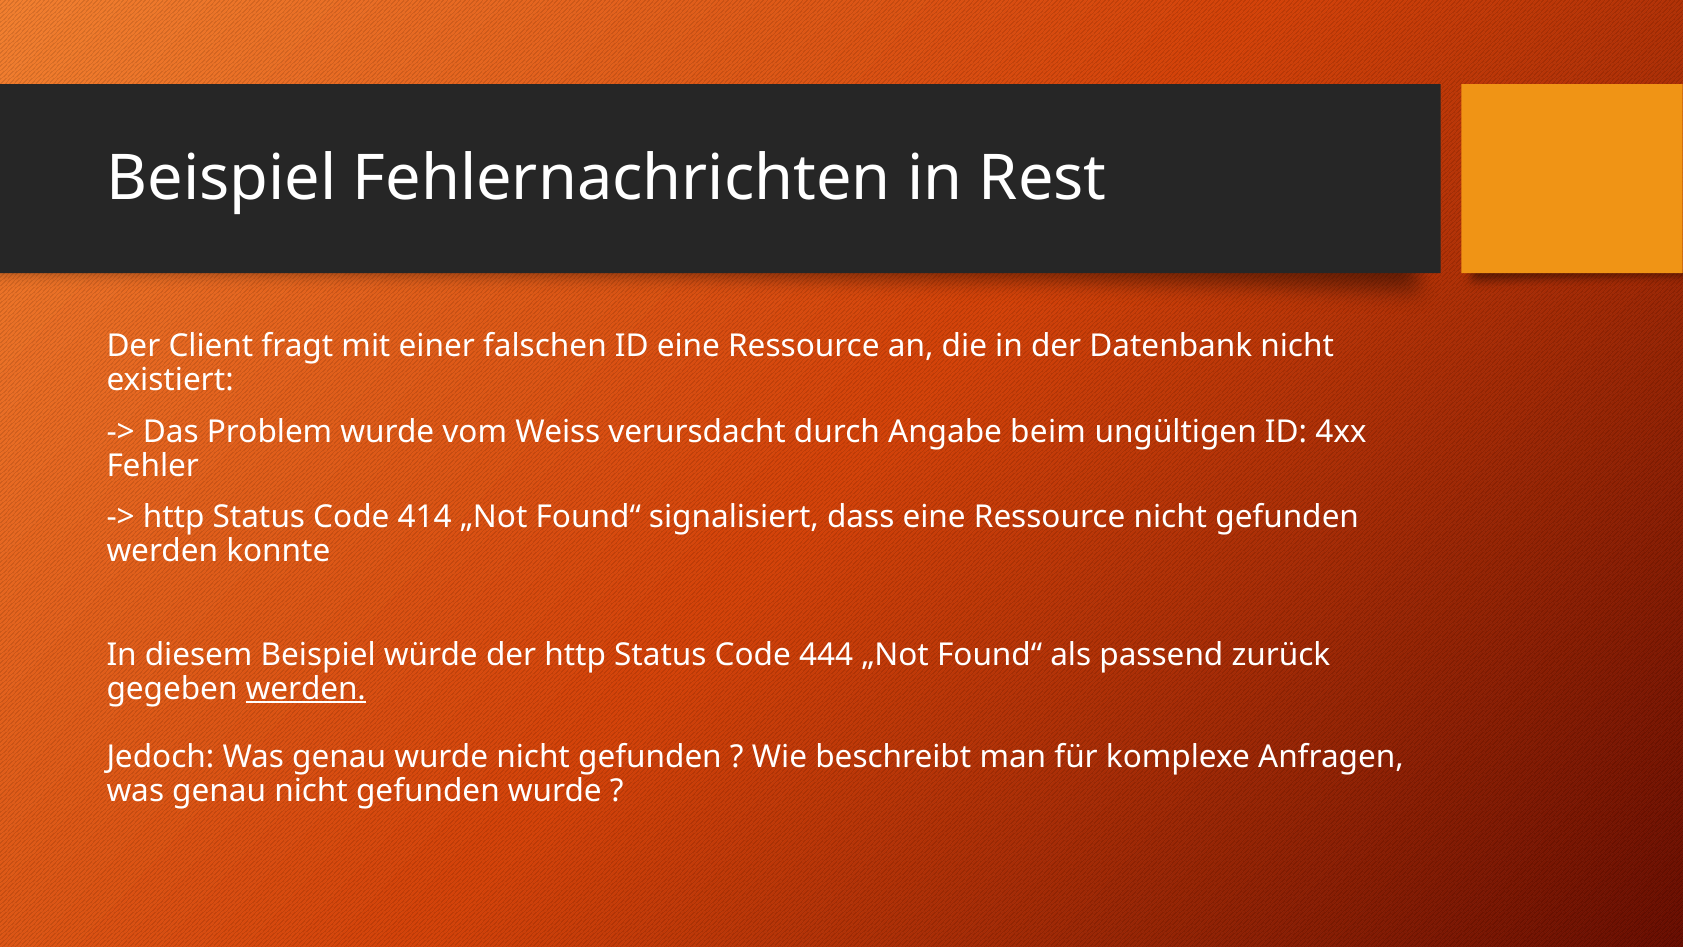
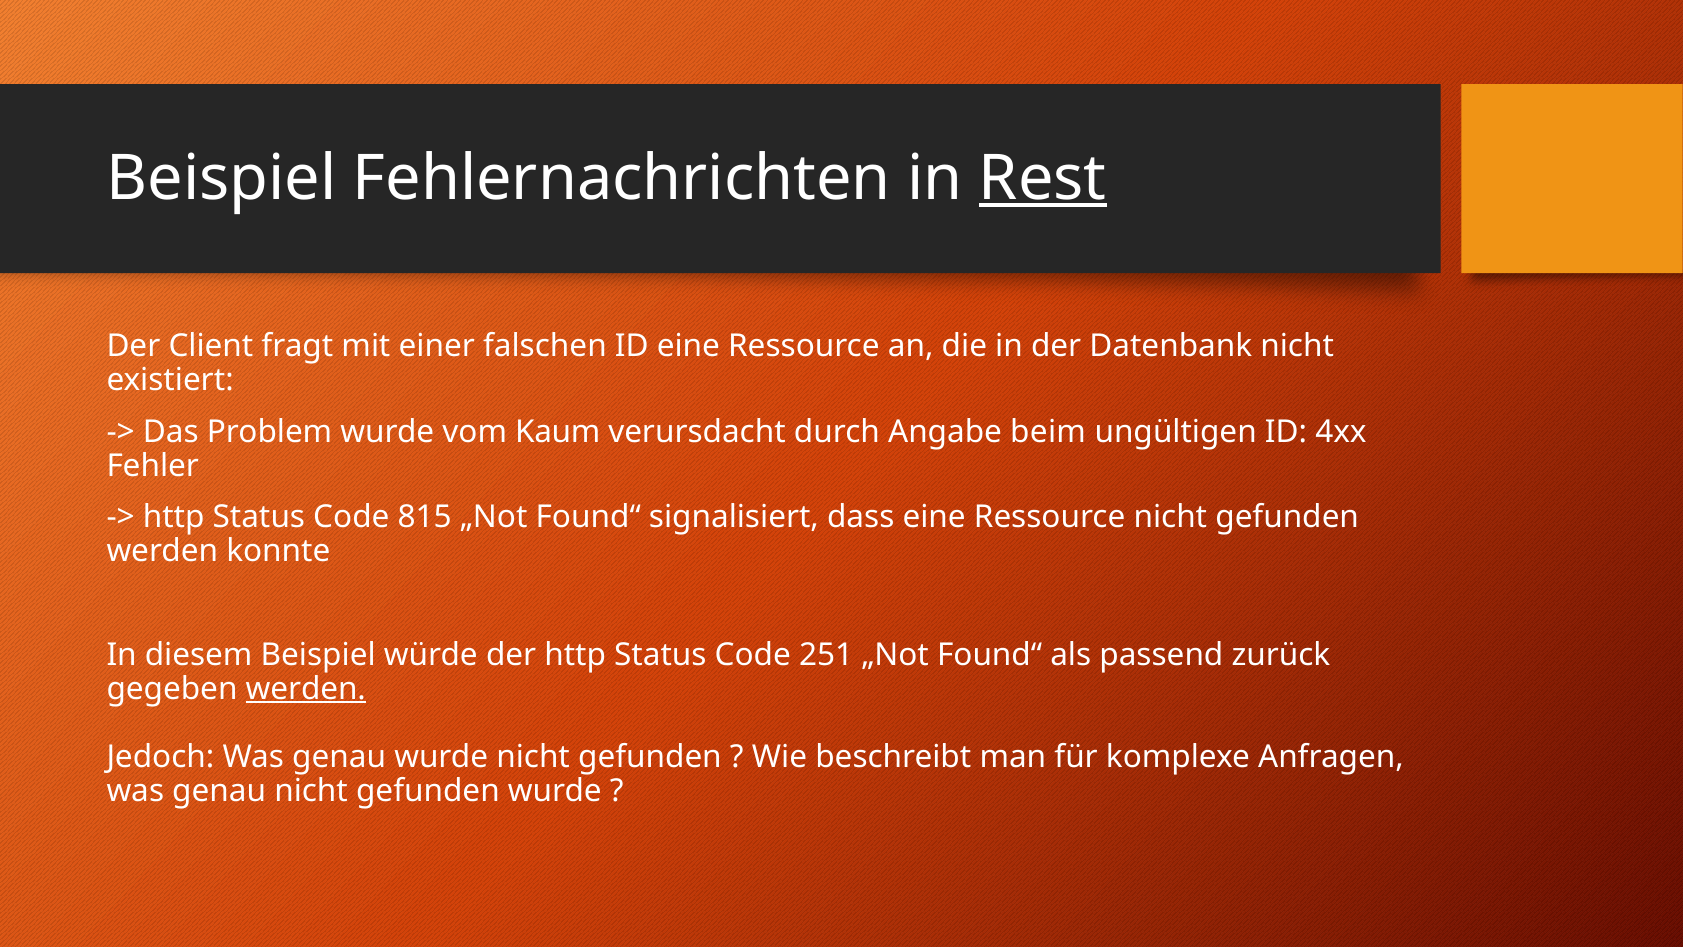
Rest underline: none -> present (1043, 178)
Weiss: Weiss -> Kaum (558, 431)
414: 414 -> 815 (425, 517)
444: 444 -> 251 (826, 654)
